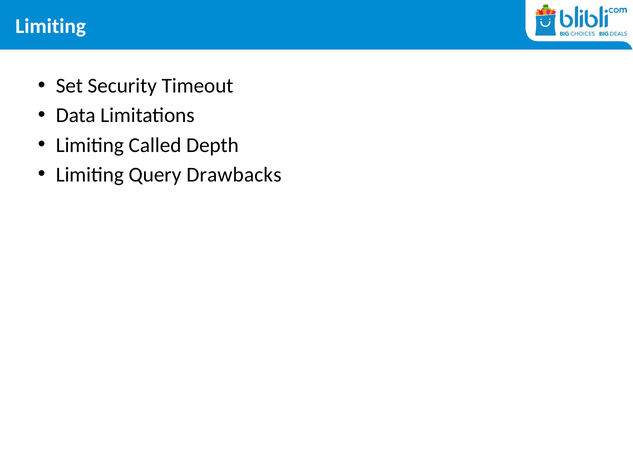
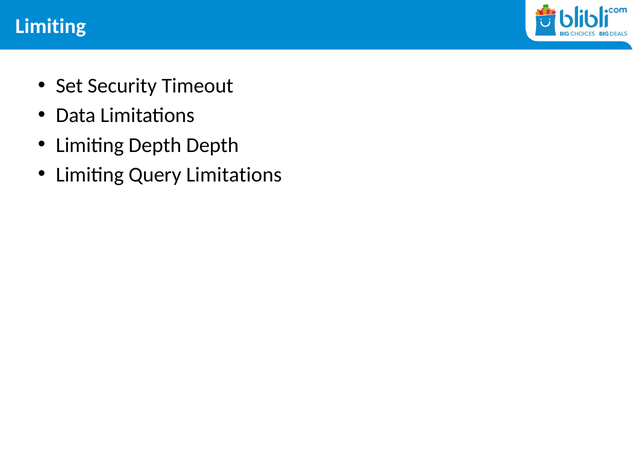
Limiting Called: Called -> Depth (155, 145)
Query Drawbacks: Drawbacks -> Limitations (234, 174)
